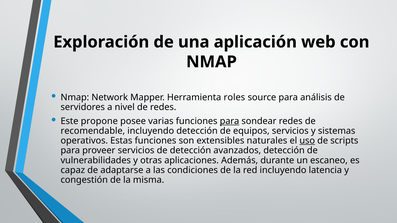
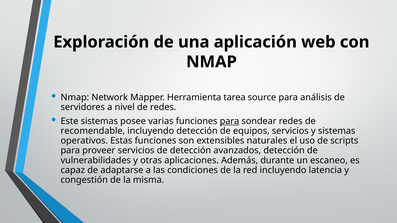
roles: roles -> tarea (235, 98)
Este propone: propone -> sistemas (99, 121)
uso underline: present -> none (307, 141)
